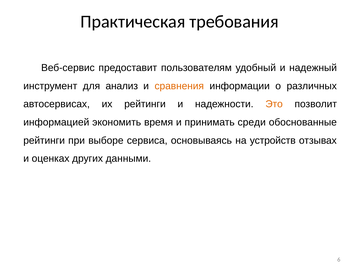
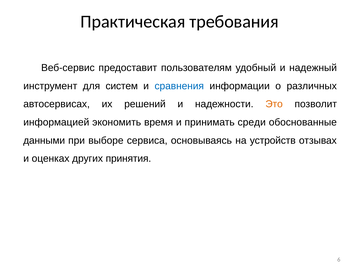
анализ: анализ -> систем (122, 86)
сравнения colour: orange -> blue (179, 86)
их рейтинги: рейтинги -> решений (145, 104)
рейтинги: рейтинги -> данными (44, 140)
данными: данными -> принятия (128, 158)
